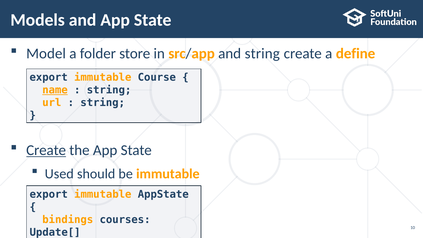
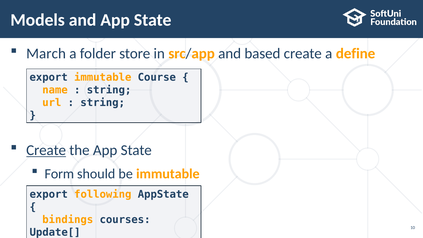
Model: Model -> March (46, 54)
and string: string -> based (262, 54)
name underline: present -> none (55, 90)
Used: Used -> Form (59, 174)
immutable: immutable -> following (103, 194)
